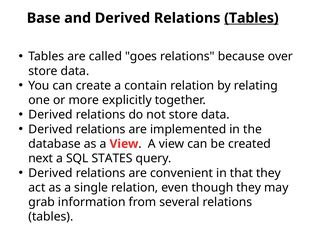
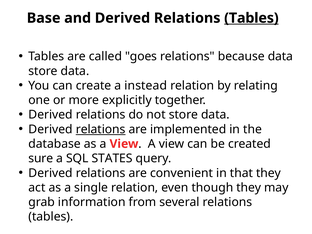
because over: over -> data (280, 56)
contain: contain -> instead (146, 86)
relations underline: none -> present (101, 129)
next: next -> sure (41, 158)
